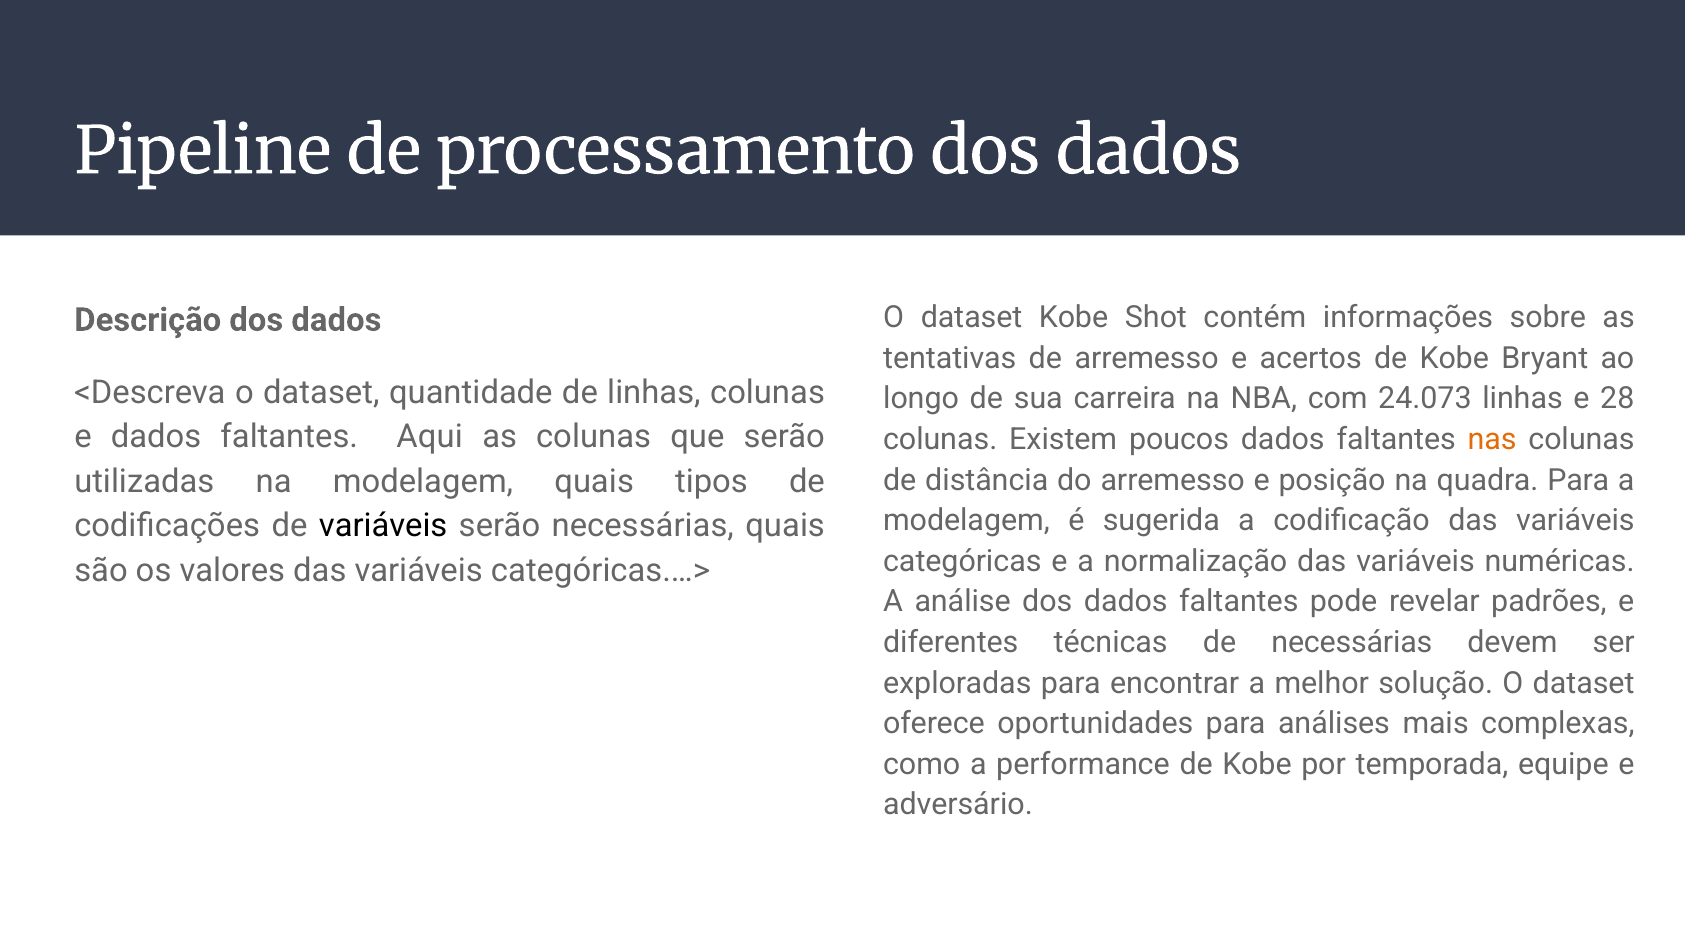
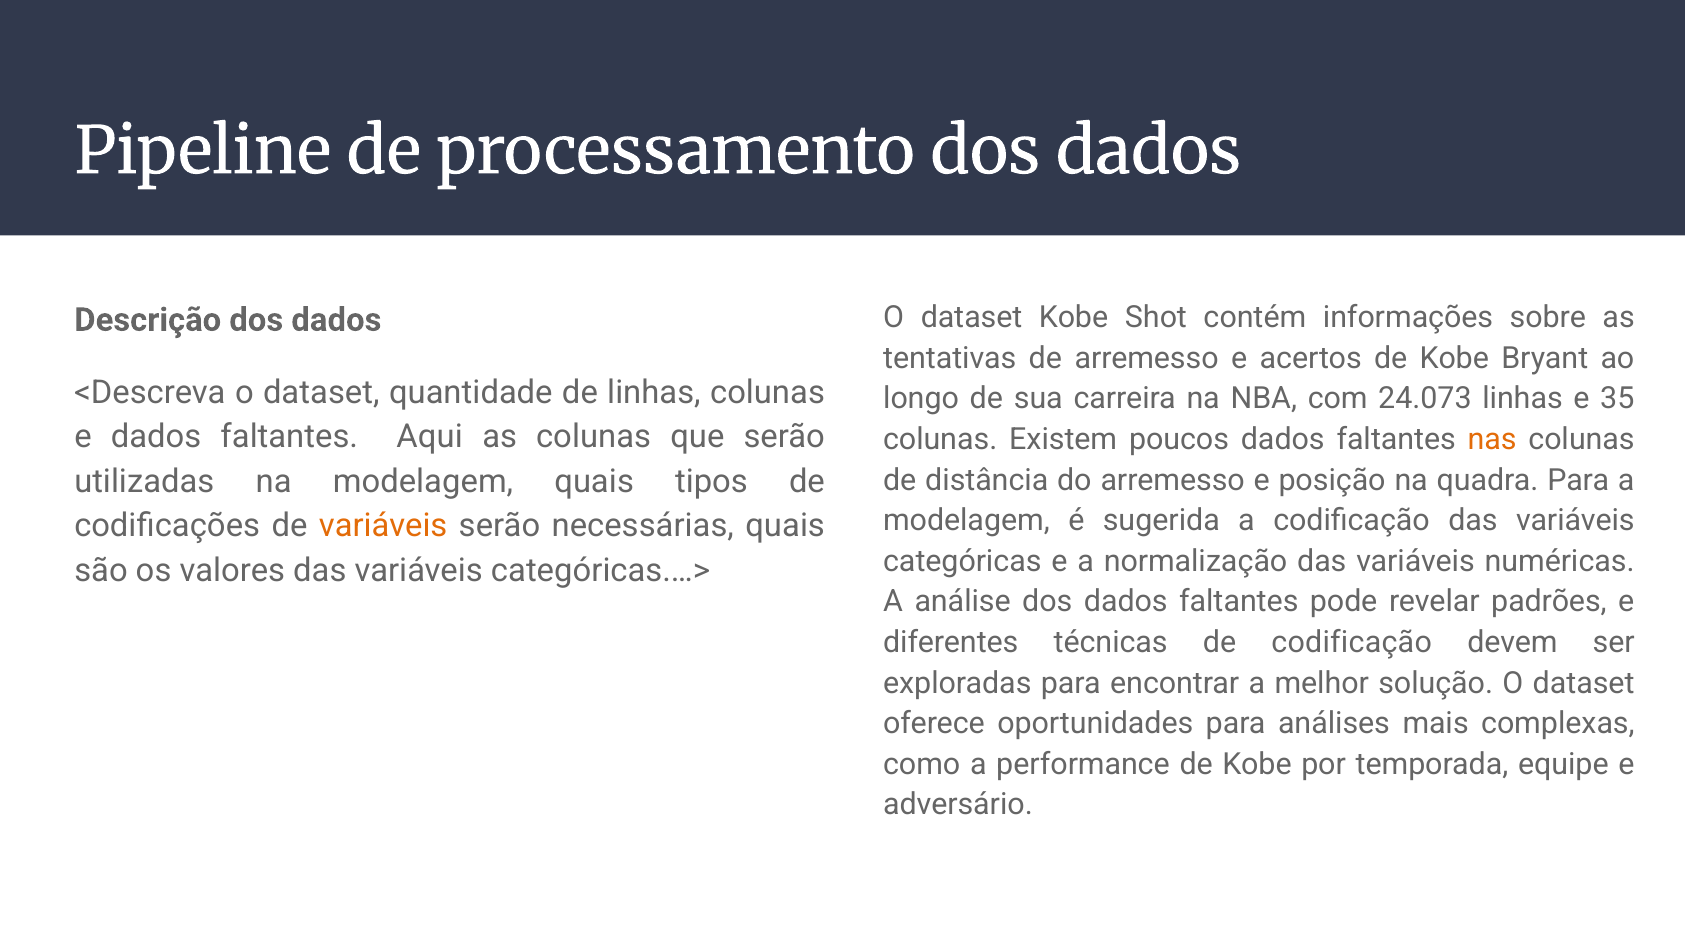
28: 28 -> 35 (1617, 399)
variáveis colour: black -> orange (383, 526)
de necessárias: necessárias -> codificação (1352, 642)
